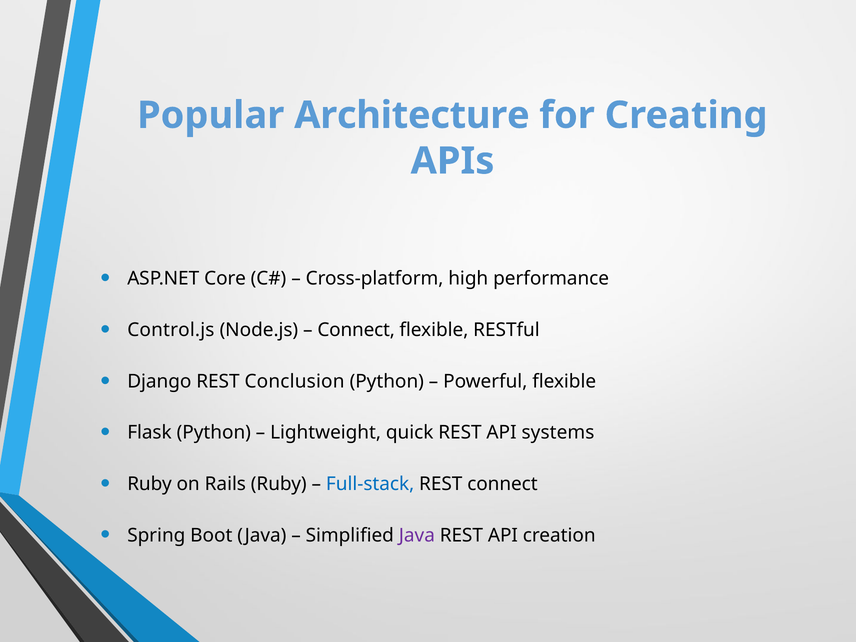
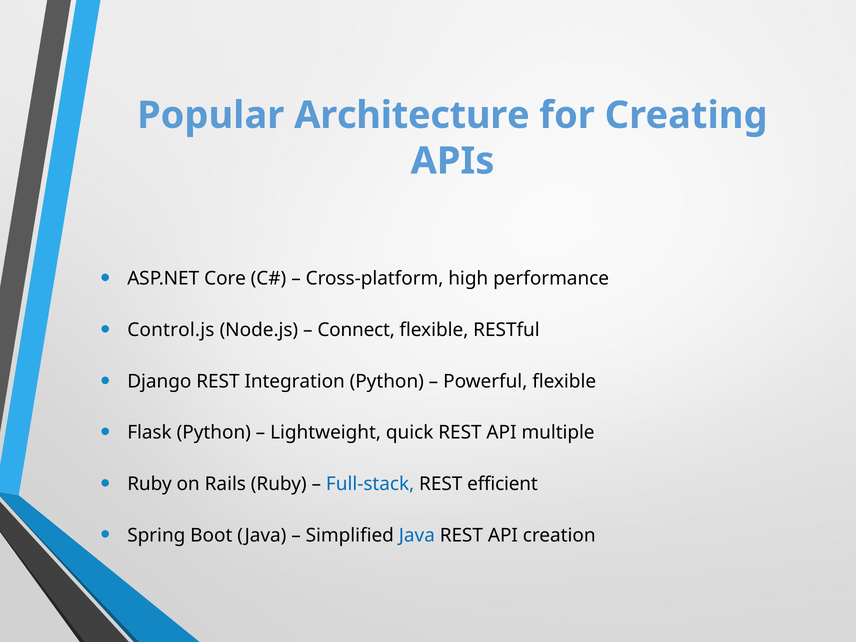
Conclusion: Conclusion -> Integration (295, 381)
systems: systems -> multiple (558, 433)
REST connect: connect -> efficient (503, 484)
Java colour: purple -> blue (417, 535)
